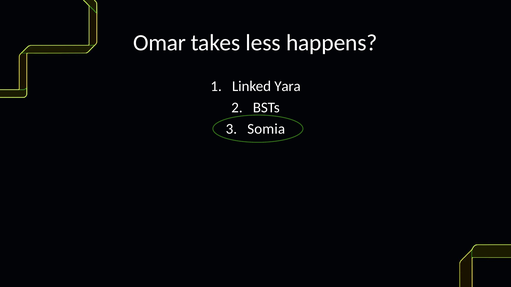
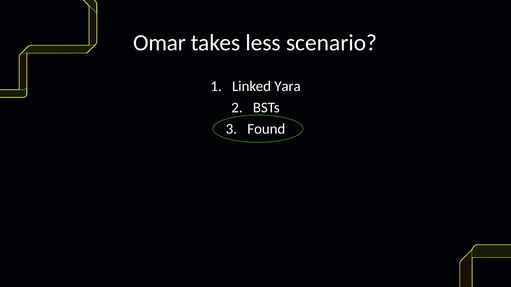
happens: happens -> scenario (332, 43)
Somia: Somia -> Found (266, 129)
